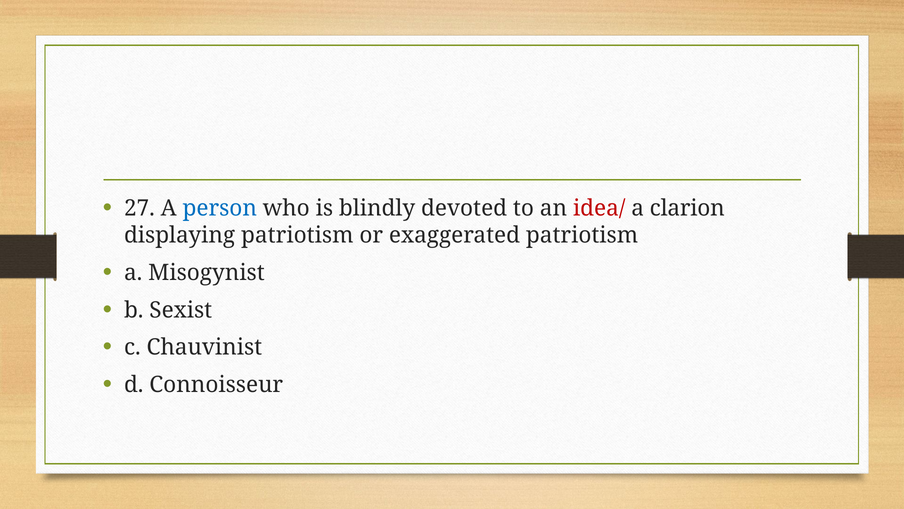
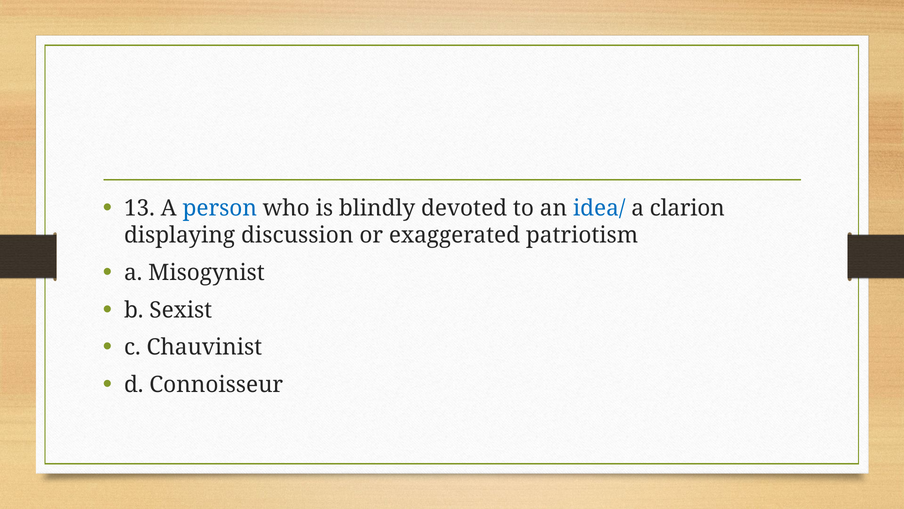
27: 27 -> 13 (139, 208)
idea/ colour: red -> blue (599, 208)
displaying patriotism: patriotism -> discussion (297, 235)
